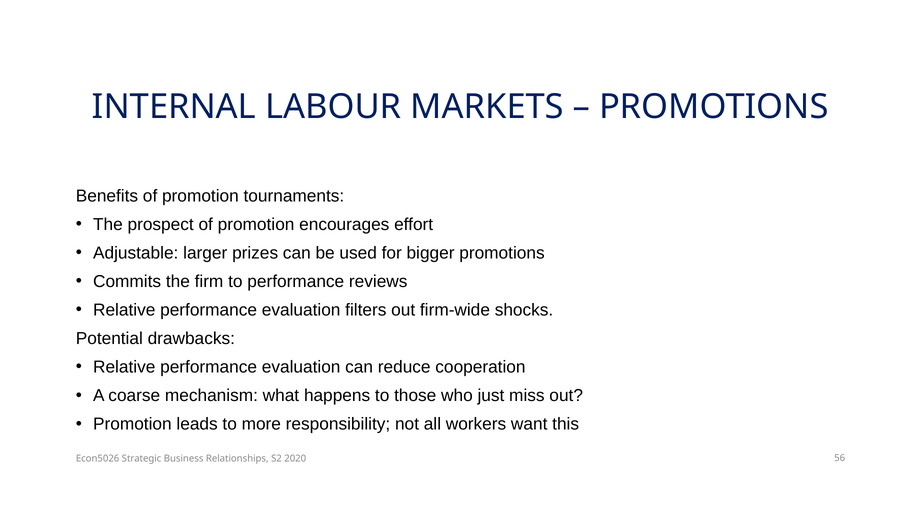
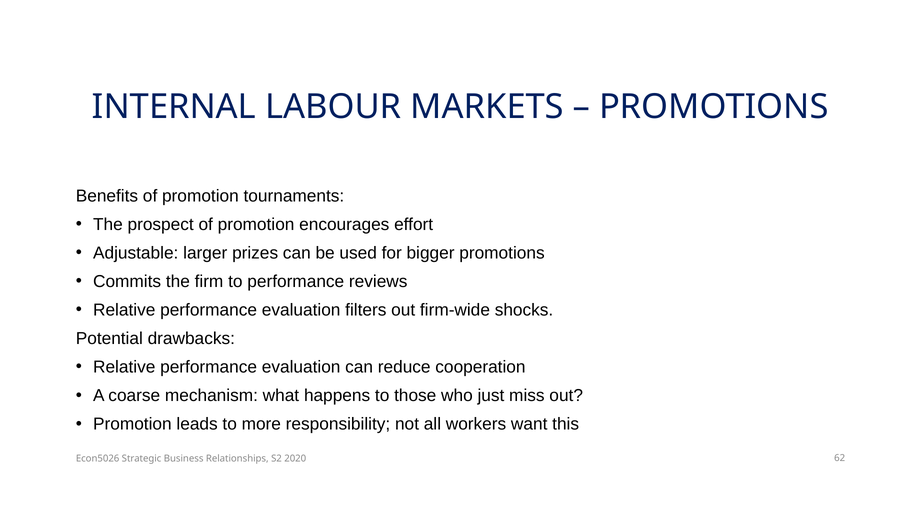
56: 56 -> 62 (840, 458)
